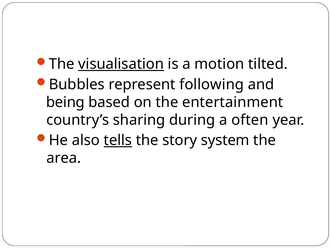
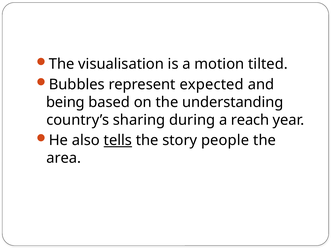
visualisation underline: present -> none (121, 64)
following: following -> expected (212, 84)
entertainment: entertainment -> understanding (233, 102)
often: often -> reach (250, 120)
system: system -> people (225, 140)
